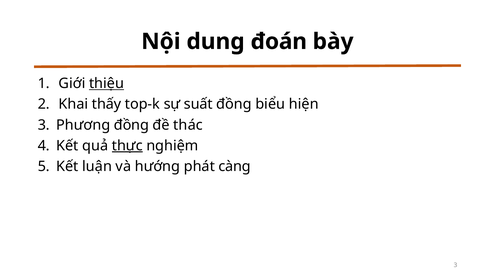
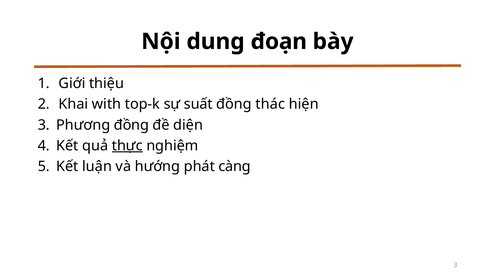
đoán: đoán -> đoạn (279, 42)
thiệu underline: present -> none (107, 84)
thấy: thấy -> with (107, 104)
biểu: biểu -> thác (270, 104)
thác: thác -> diện (188, 125)
